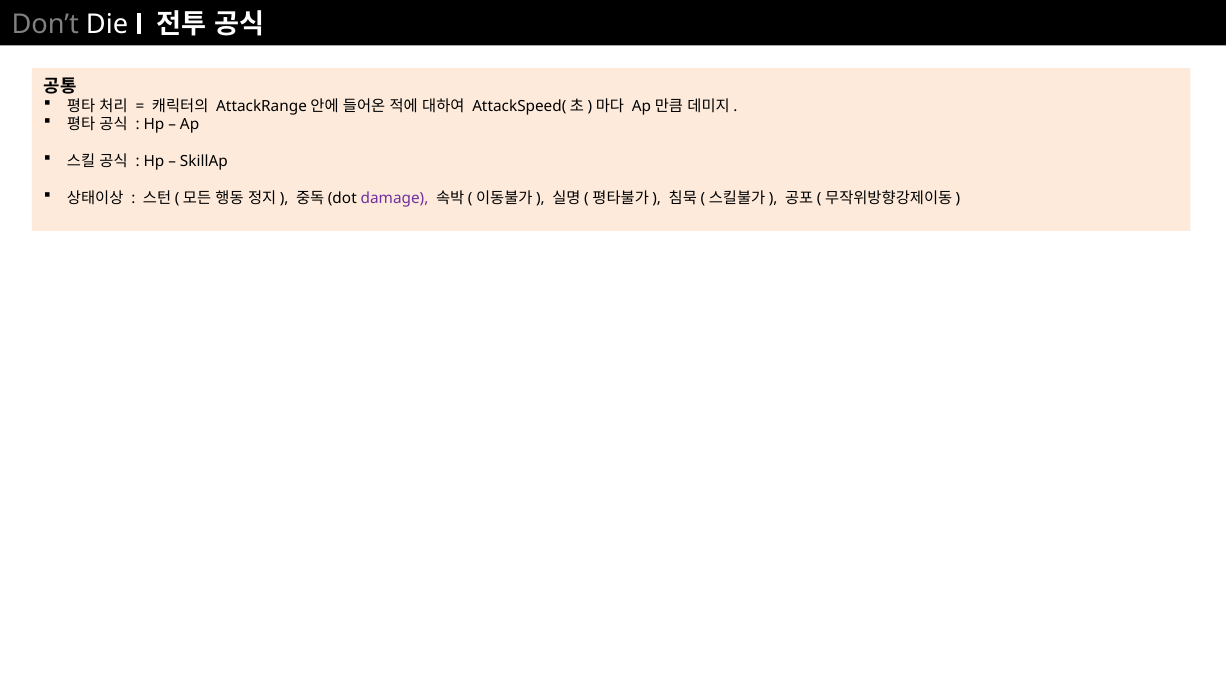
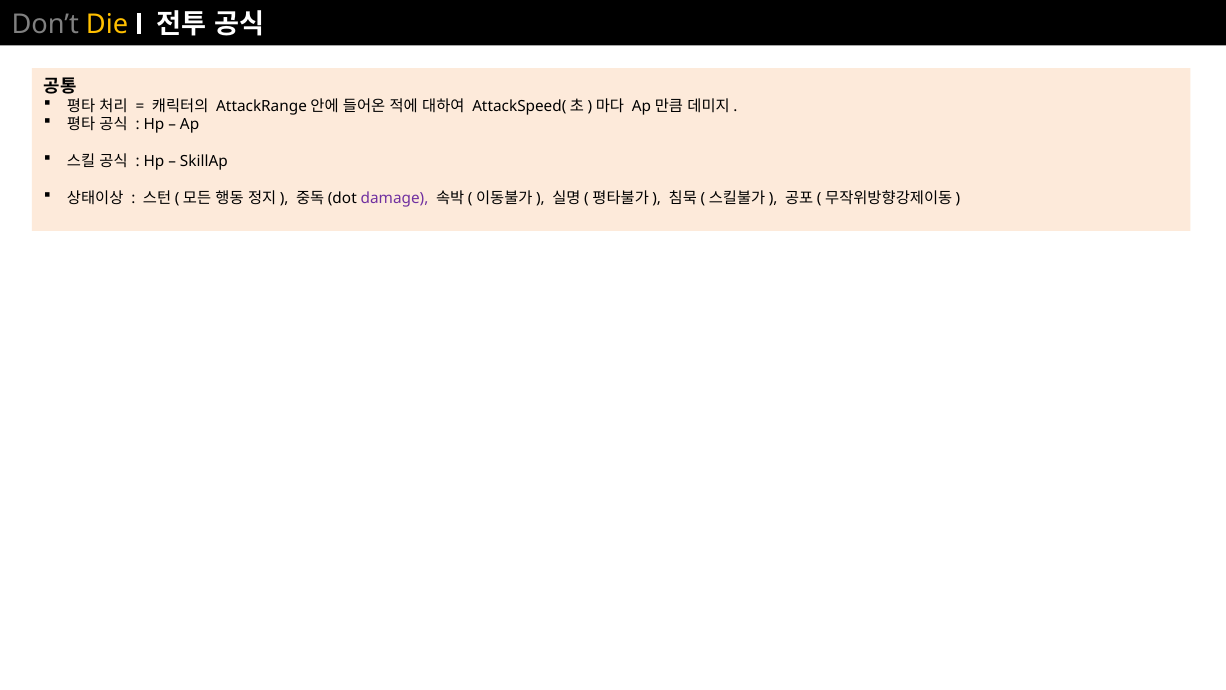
Die colour: white -> yellow (107, 25)
